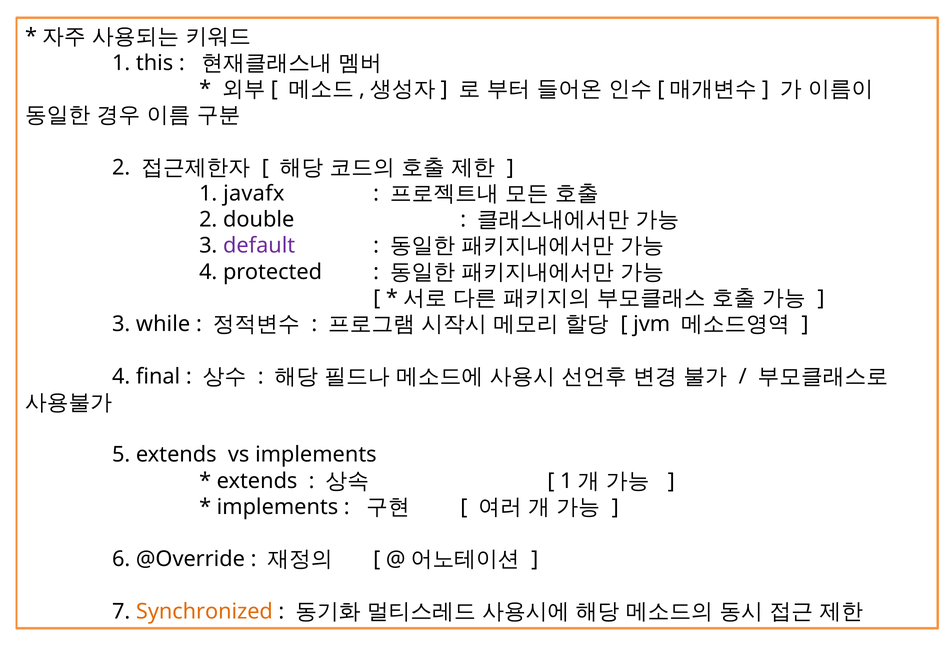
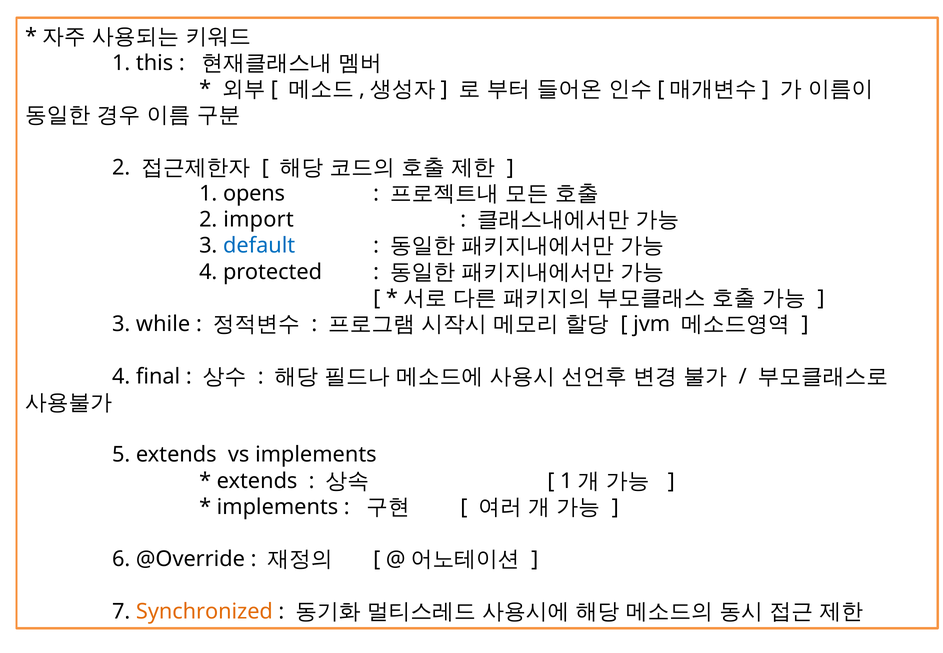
javafx: javafx -> opens (254, 193)
double: double -> import (259, 220)
default colour: purple -> blue (259, 246)
